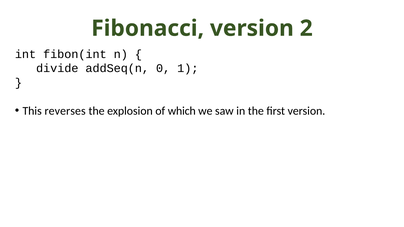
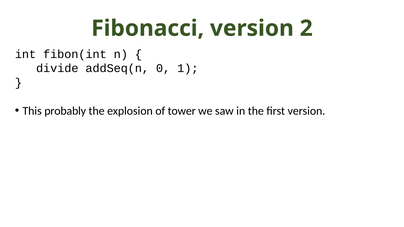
reverses: reverses -> probably (65, 111)
which: which -> tower (182, 111)
